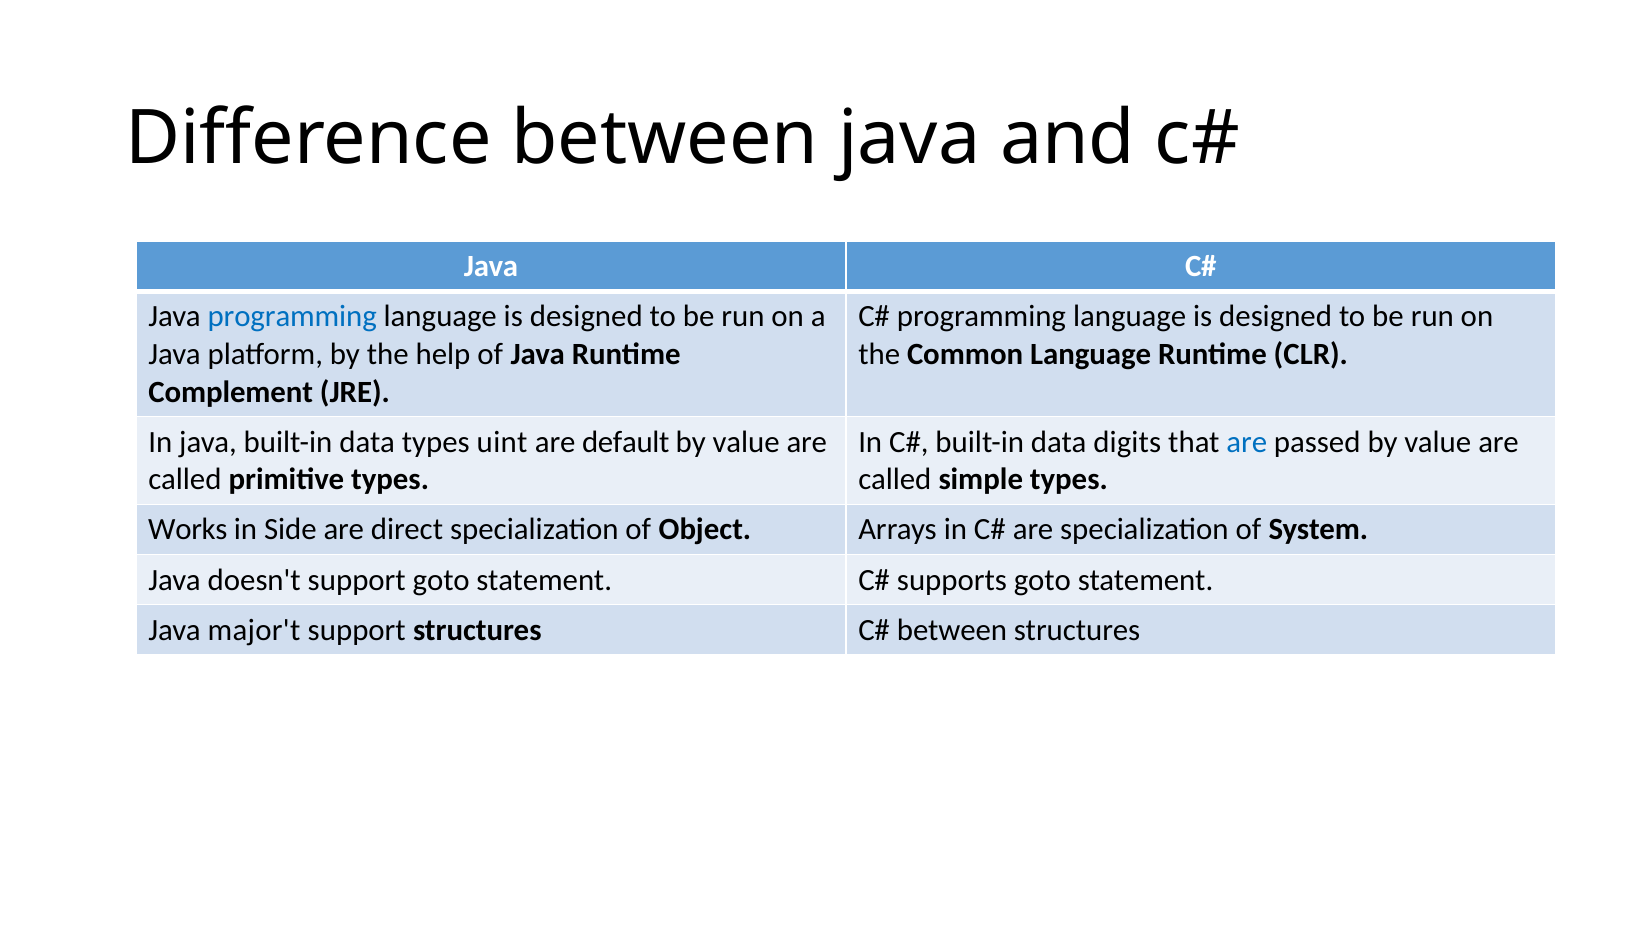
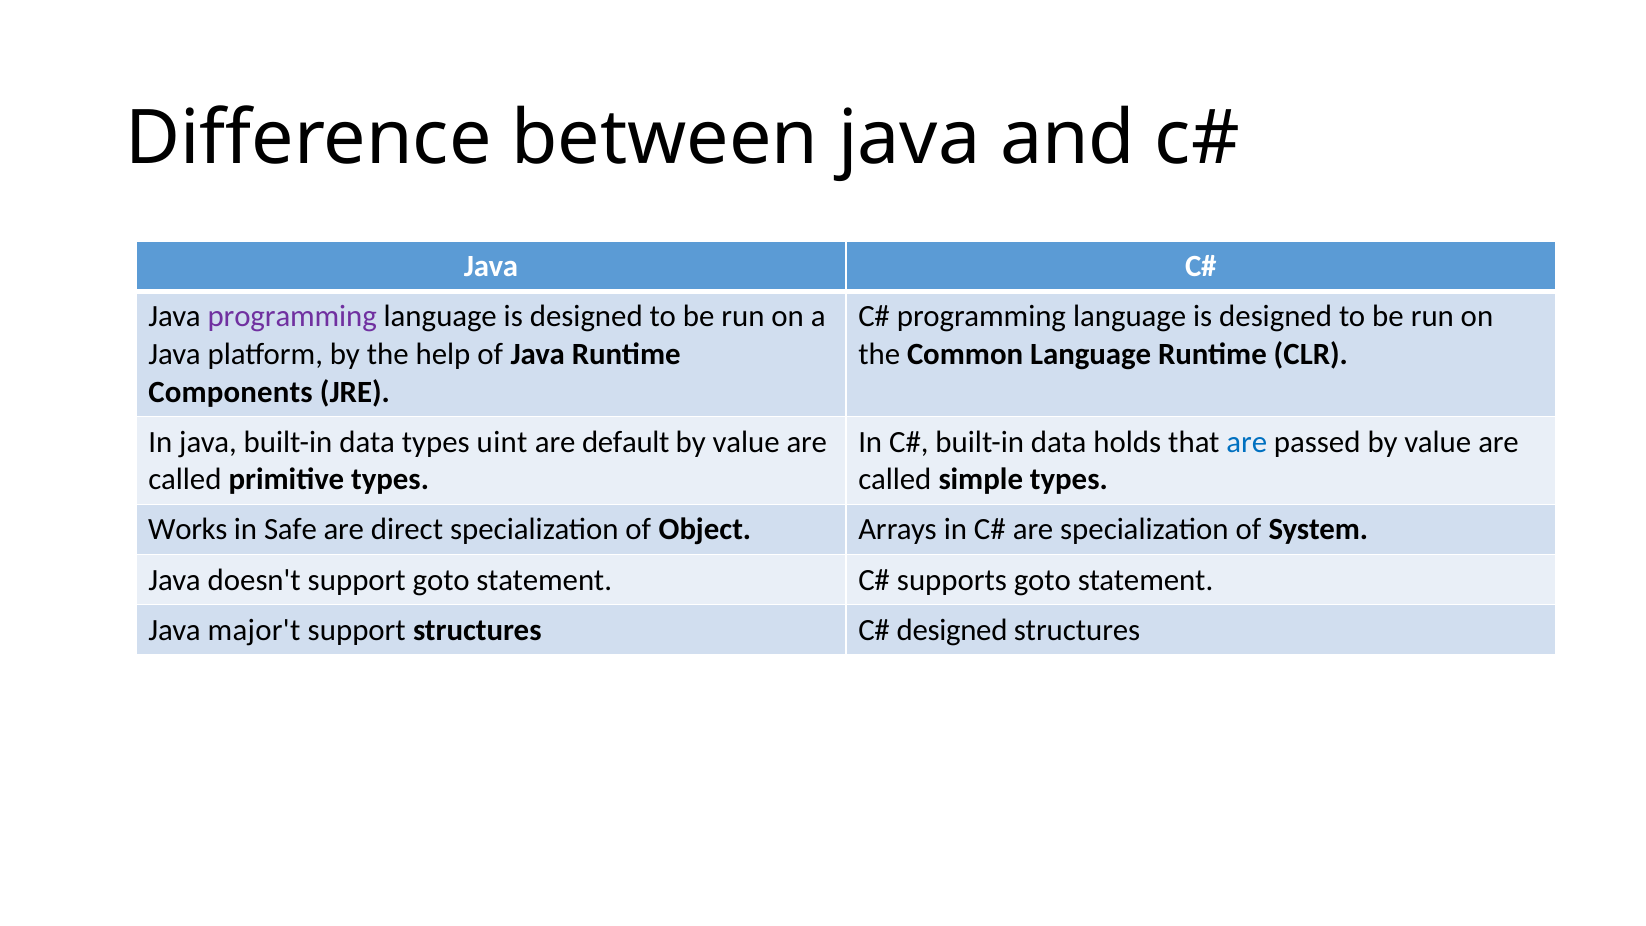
programming colour: blue -> purple (292, 317)
Complement: Complement -> Components (231, 392)
digits: digits -> holds (1127, 442)
Side: Side -> Safe (290, 530)
between: between -> designed (952, 630)
